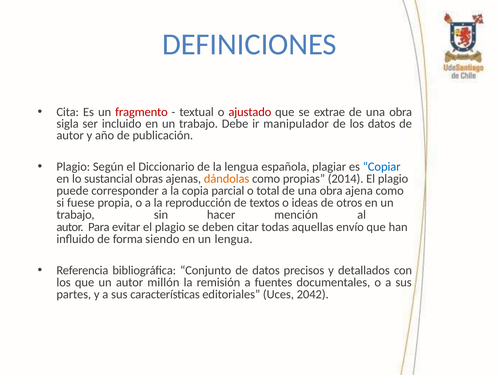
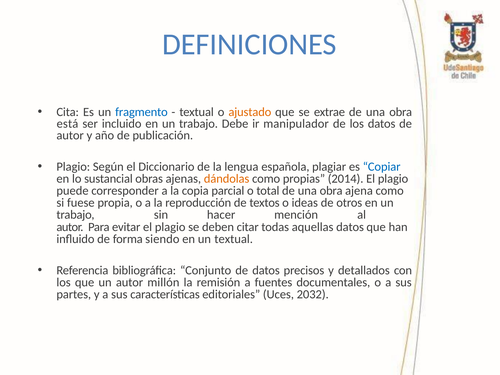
fragmento colour: red -> blue (141, 112)
ajustado colour: red -> orange (250, 112)
sigla: sigla -> está (67, 124)
aquellas envío: envío -> datos (350, 227)
un lengua: lengua -> textual (234, 239)
2042: 2042 -> 2032 (313, 294)
